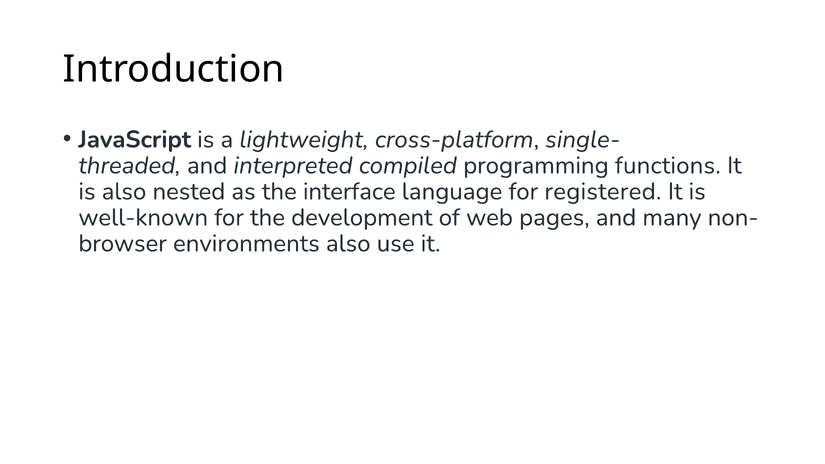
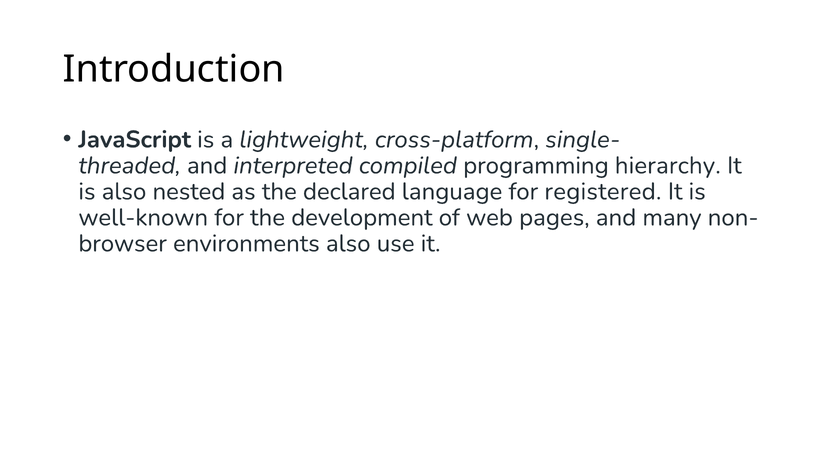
functions: functions -> hierarchy (668, 165)
interface: interface -> declared (349, 191)
